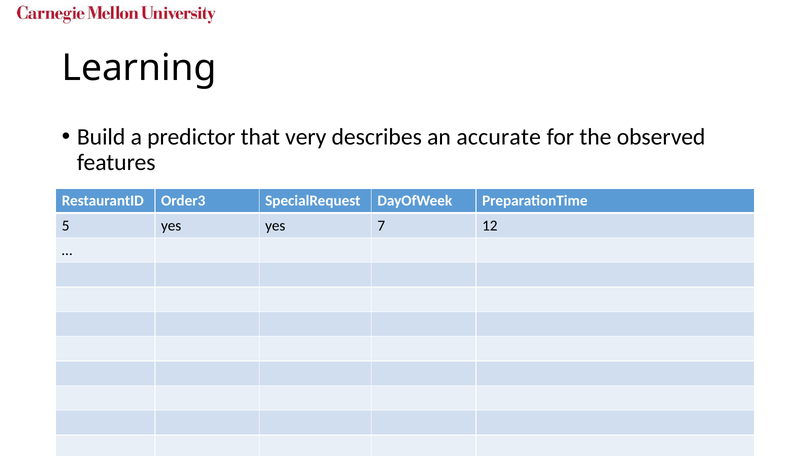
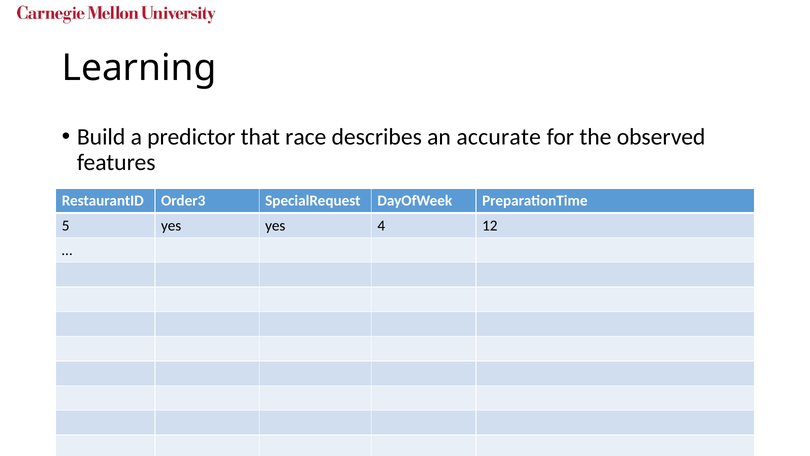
very: very -> race (306, 137)
7: 7 -> 4 (381, 225)
